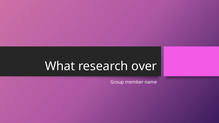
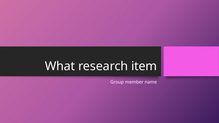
over: over -> item (144, 66)
